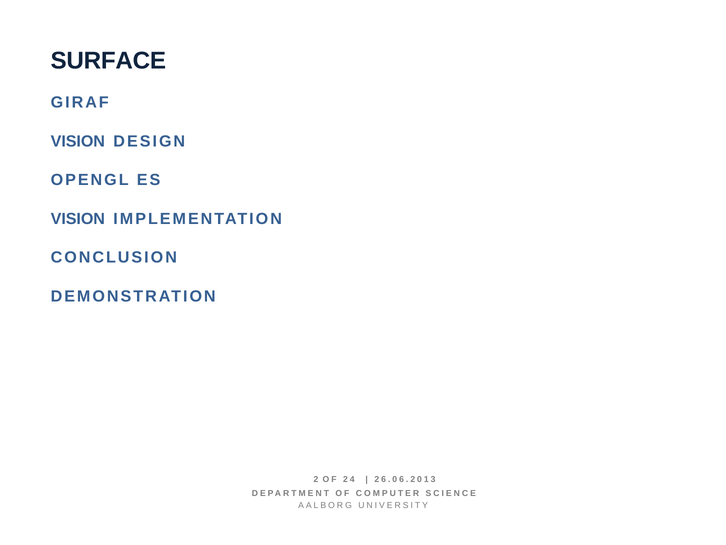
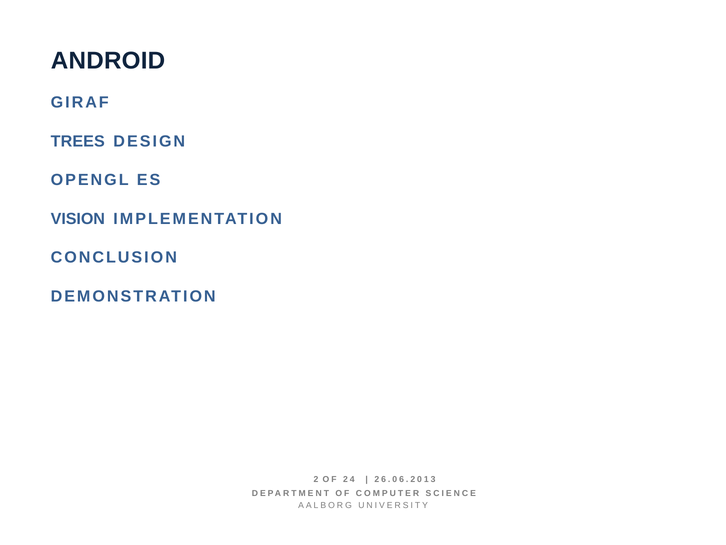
SURFACE: SURFACE -> ANDROID (108, 61)
VISION: VISION -> TREES (78, 141)
